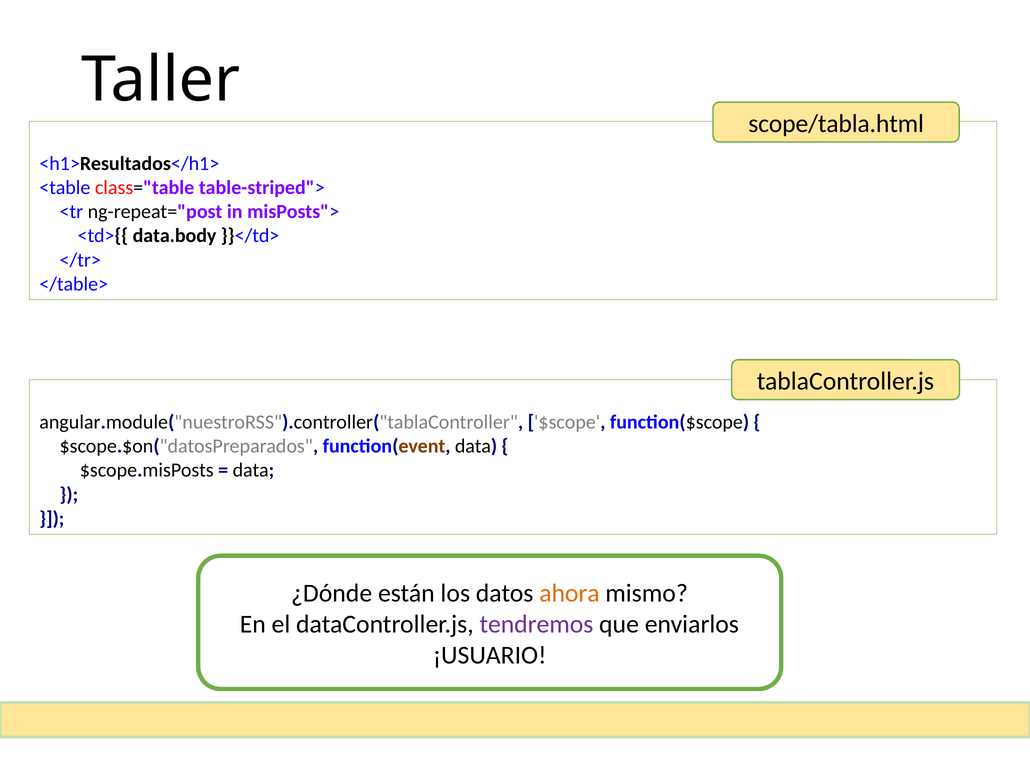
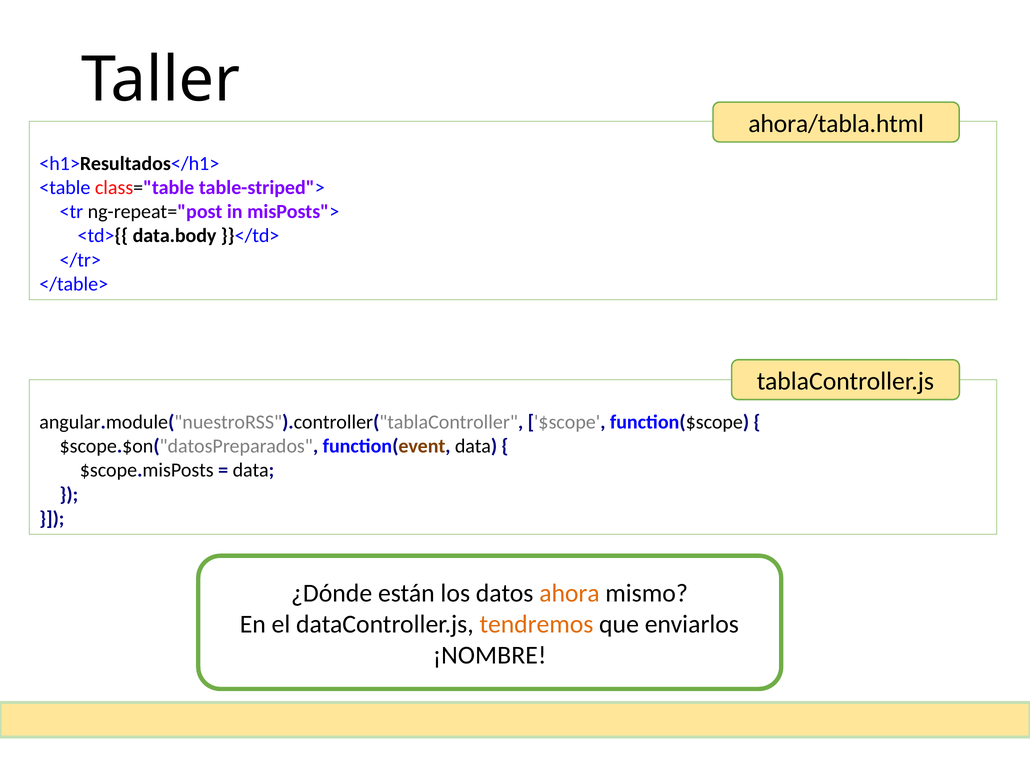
scope/tabla.html: scope/tabla.html -> ahora/tabla.html (836, 124)
tendremos colour: purple -> orange (536, 624)
¡USUARIO: ¡USUARIO -> ¡NOMBRE (490, 655)
